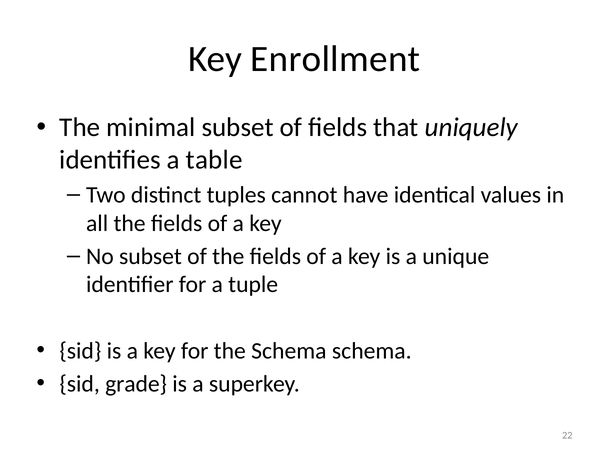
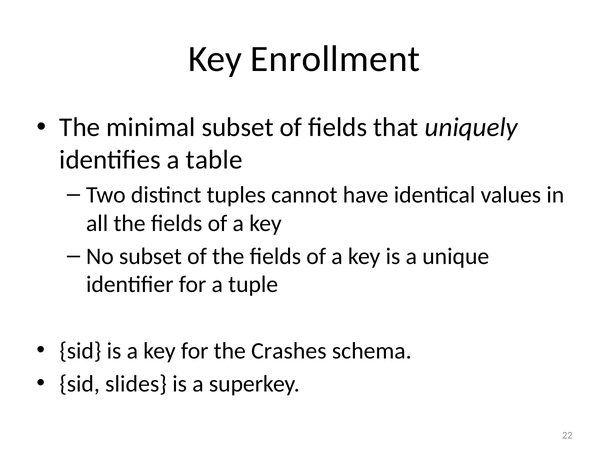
the Schema: Schema -> Crashes (289, 351)
grade: grade -> slides (136, 384)
